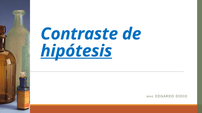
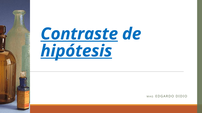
Contraste underline: none -> present (79, 34)
